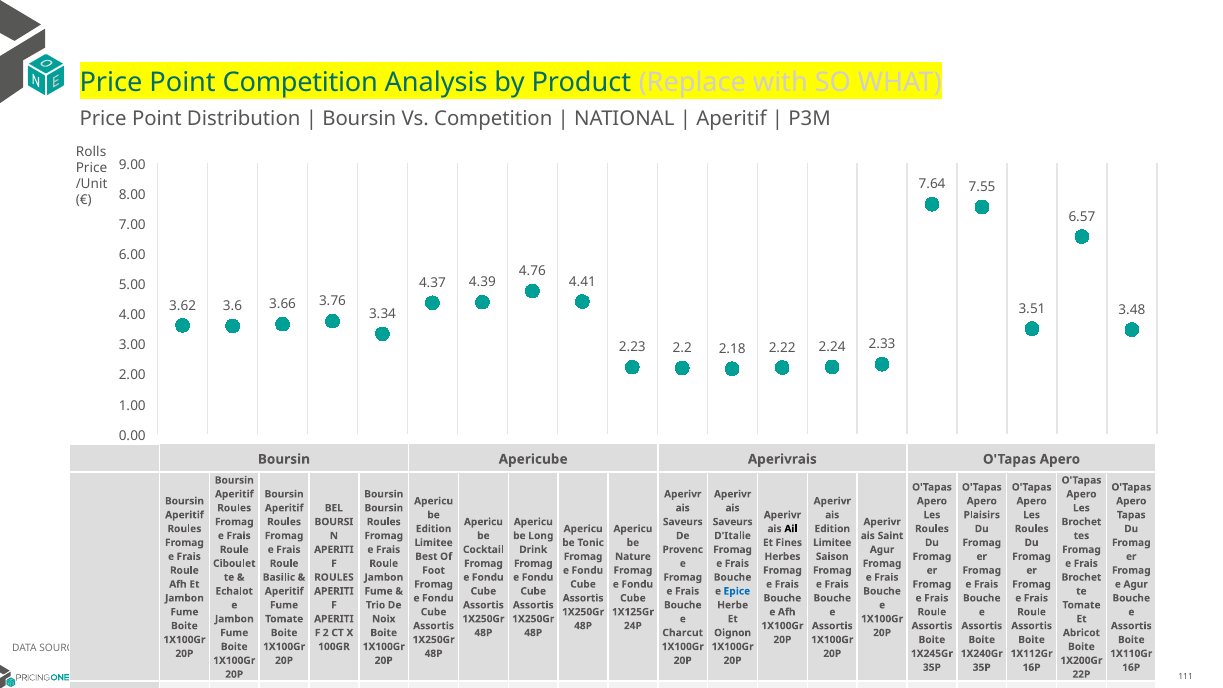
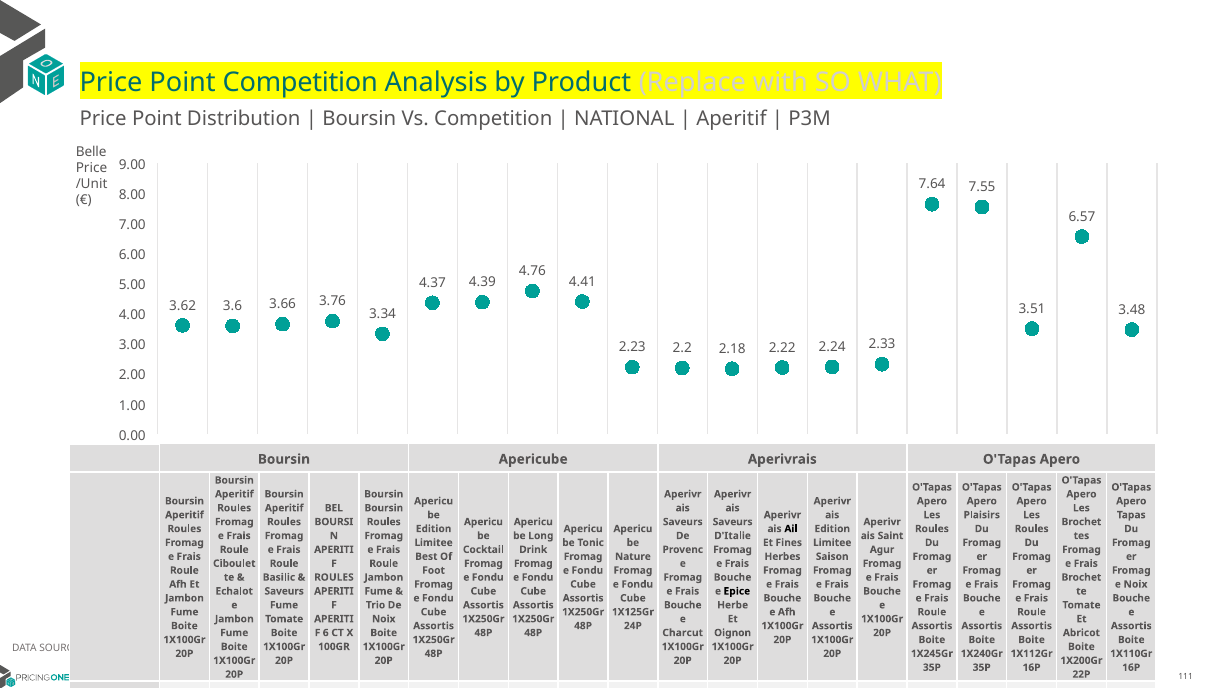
Rolls: Rolls -> Belle (91, 152)
Agur: Agur -> Noix (1136, 584)
Aperitif: Aperitif -> Saveurs (284, 591)
Epice colour: blue -> black (737, 591)
2: 2 -> 6 (326, 633)
